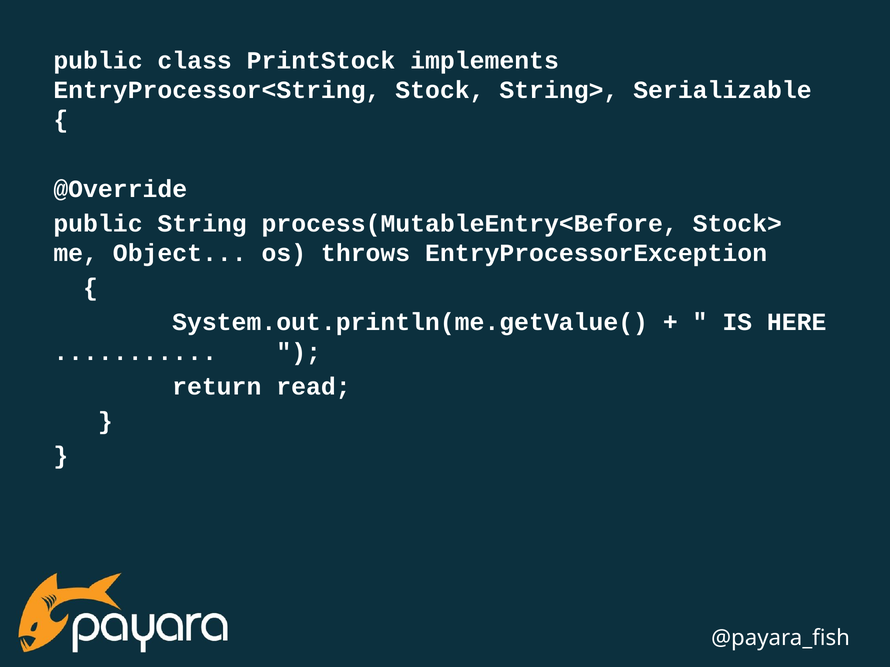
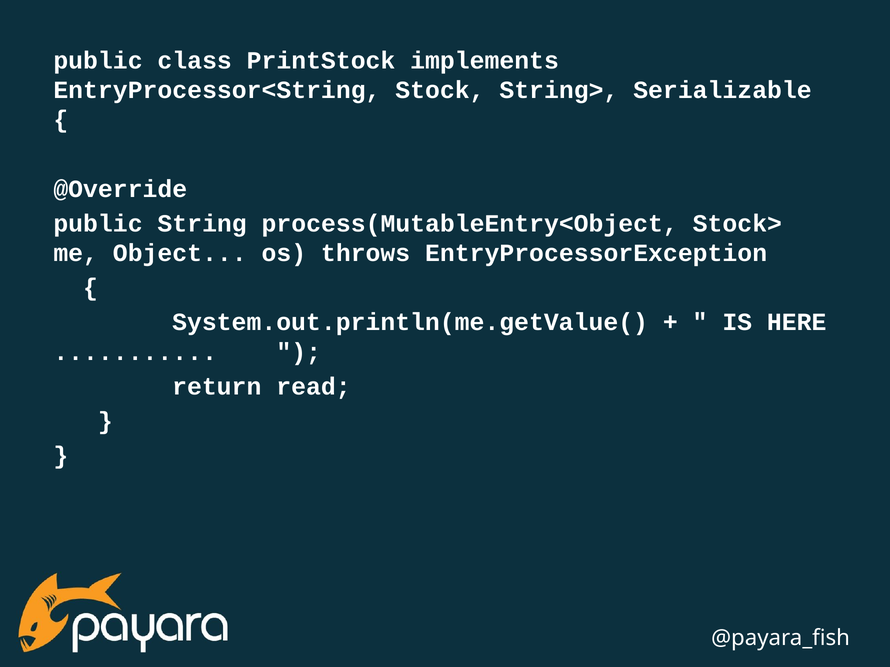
process(MutableEntry<Before: process(MutableEntry<Before -> process(MutableEntry<Object (470, 224)
